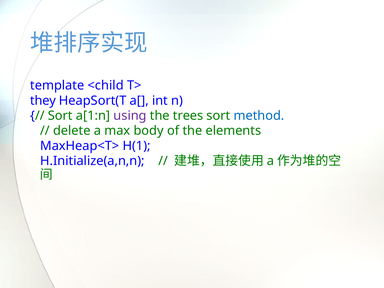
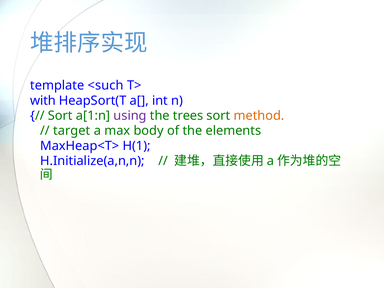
<child: <child -> <such (106, 85)
they: they -> with (43, 101)
method colour: blue -> orange (259, 116)
delete: delete -> target (72, 131)
